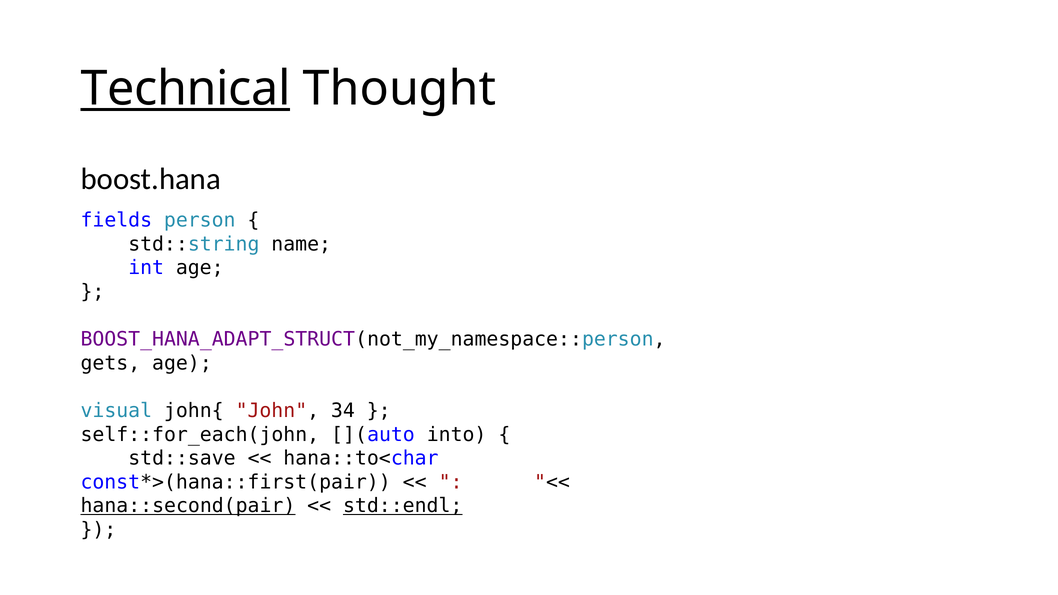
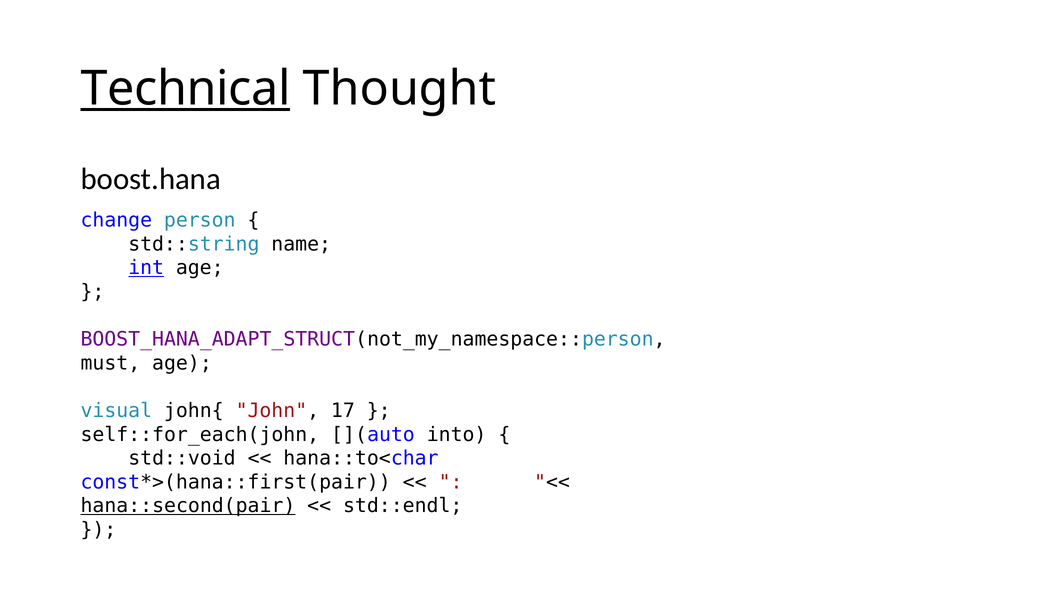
fields: fields -> change (116, 220)
int underline: none -> present (146, 268)
gets: gets -> must (110, 363)
34: 34 -> 17 (343, 411)
std::save: std::save -> std::void (182, 458)
std::endl underline: present -> none (403, 506)
